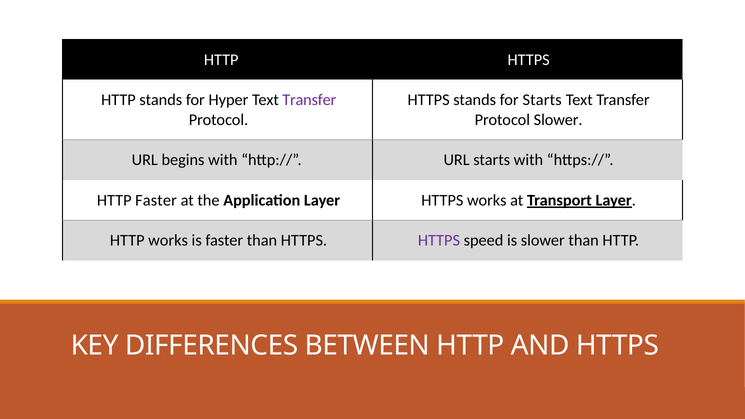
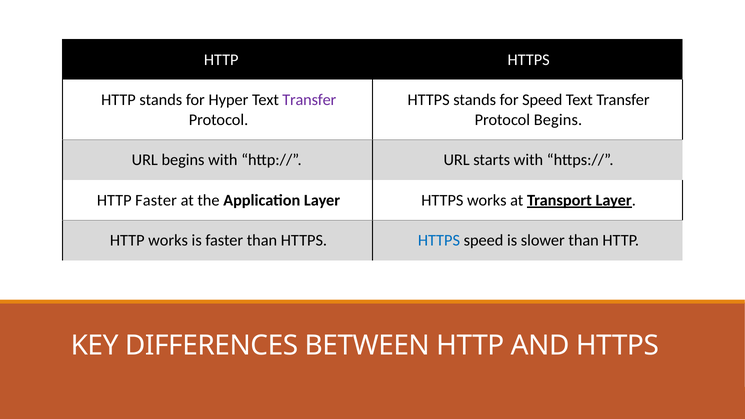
for Starts: Starts -> Speed (542, 100)
Protocol Slower: Slower -> Begins (558, 120)
HTTPS colour: purple -> blue (439, 240)
